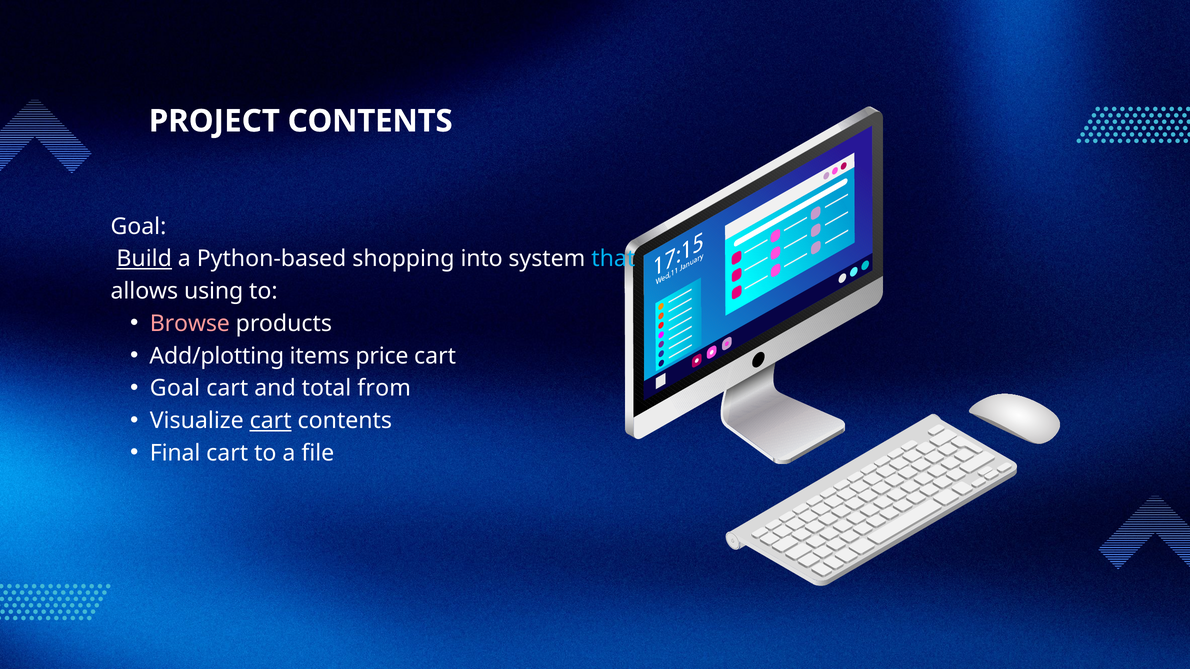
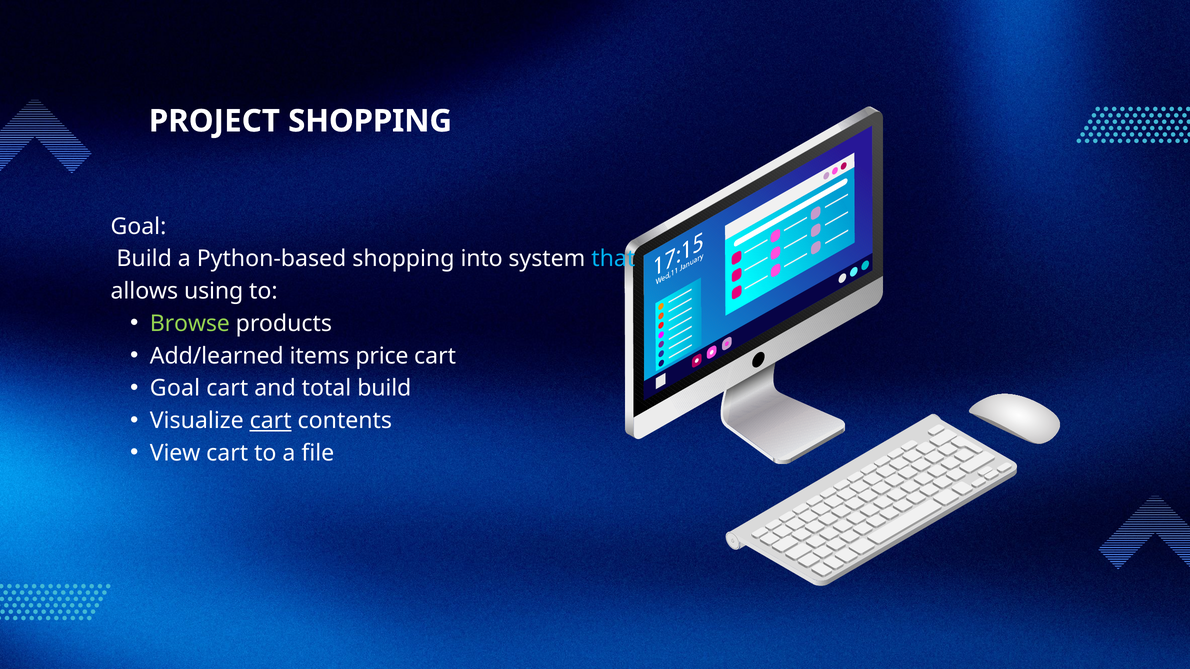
PROJECT CONTENTS: CONTENTS -> SHOPPING (370, 121)
Build underline: present -> none (144, 259)
Browse colour: pink -> light green (190, 324)
Add/plotting: Add/plotting -> Add/learned (217, 356)
total from: from -> build (384, 389)
Final: Final -> View (175, 453)
